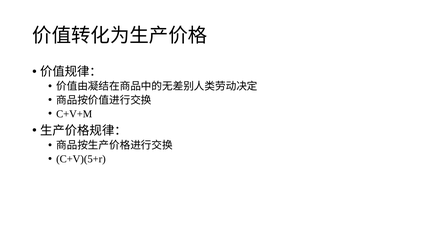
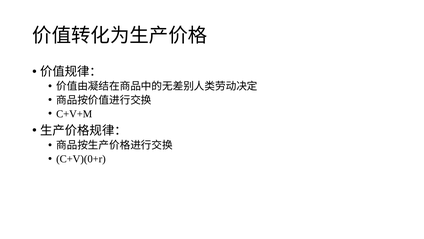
C+V)(5+r: C+V)(5+r -> C+V)(0+r (81, 159)
